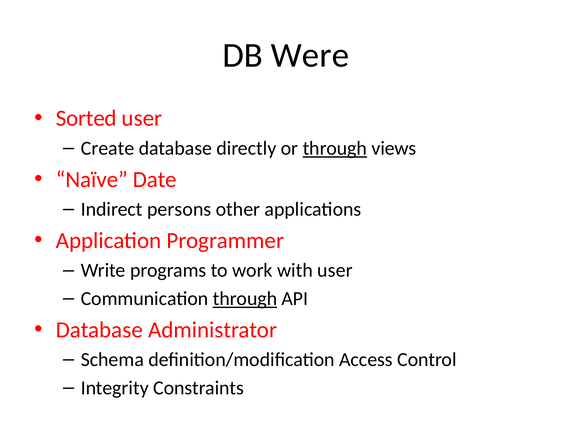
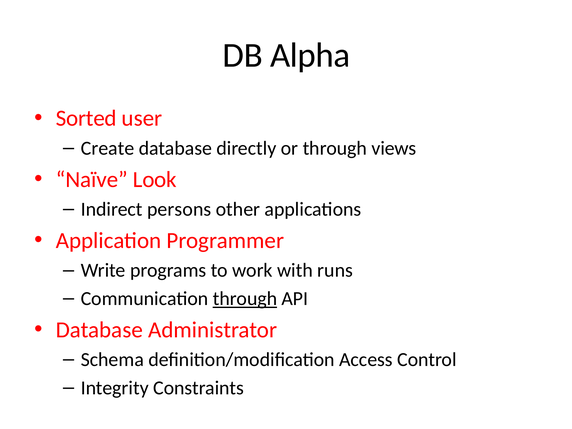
Were: Were -> Alpha (310, 55)
through underline: present -> none (335, 148)
Date: Date -> Look (155, 179)
with user: user -> runs (335, 270)
